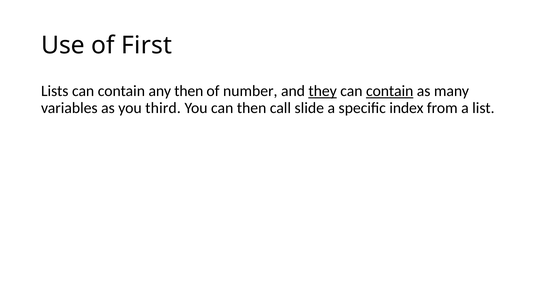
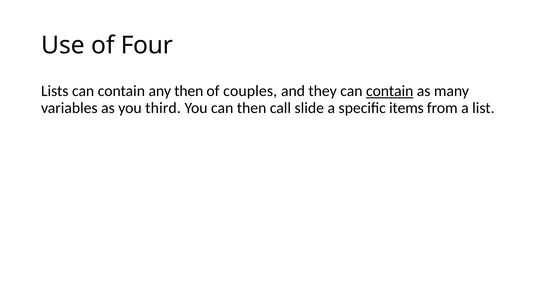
First: First -> Four (147, 45)
number: number -> couples (250, 91)
they underline: present -> none (323, 91)
index: index -> items (406, 108)
